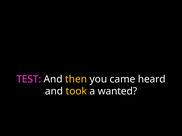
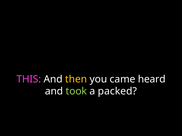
TEST: TEST -> THIS (29, 79)
took colour: yellow -> light green (76, 92)
wanted: wanted -> packed (117, 92)
